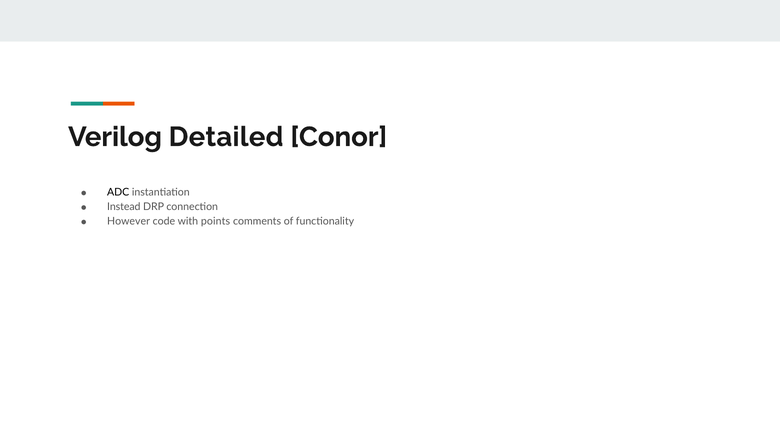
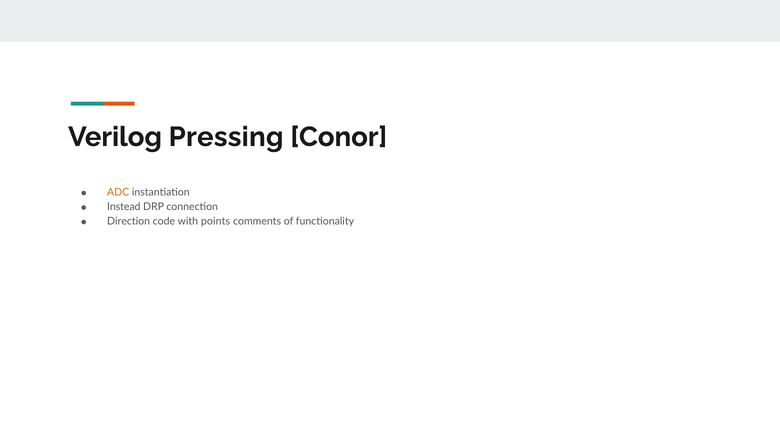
Detailed: Detailed -> Pressing (226, 137)
ADC colour: black -> orange (118, 192)
However: However -> Direction (129, 221)
